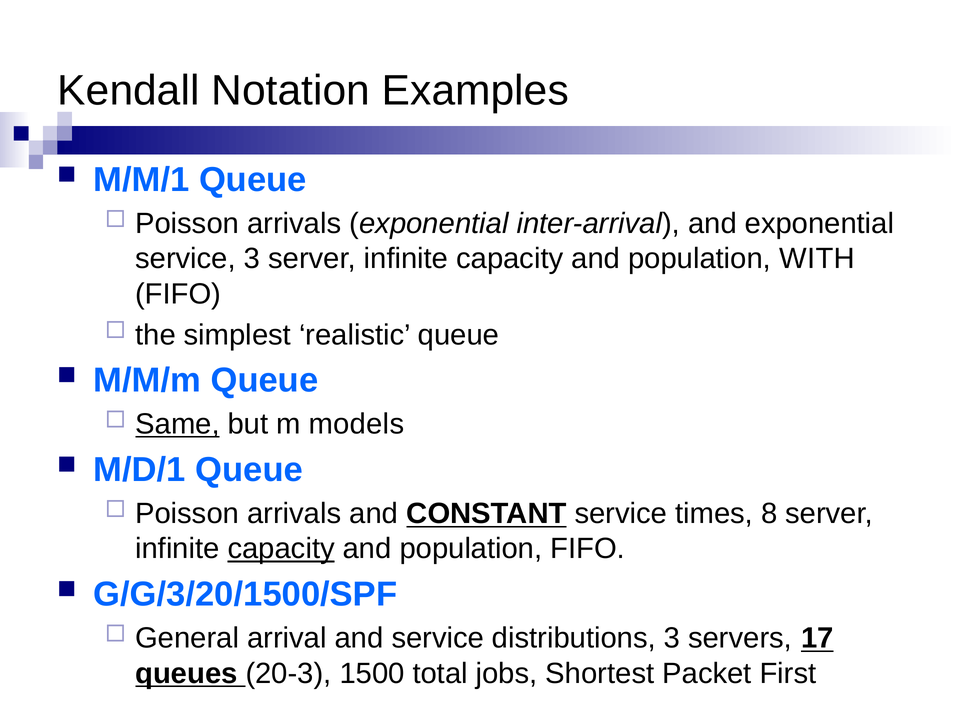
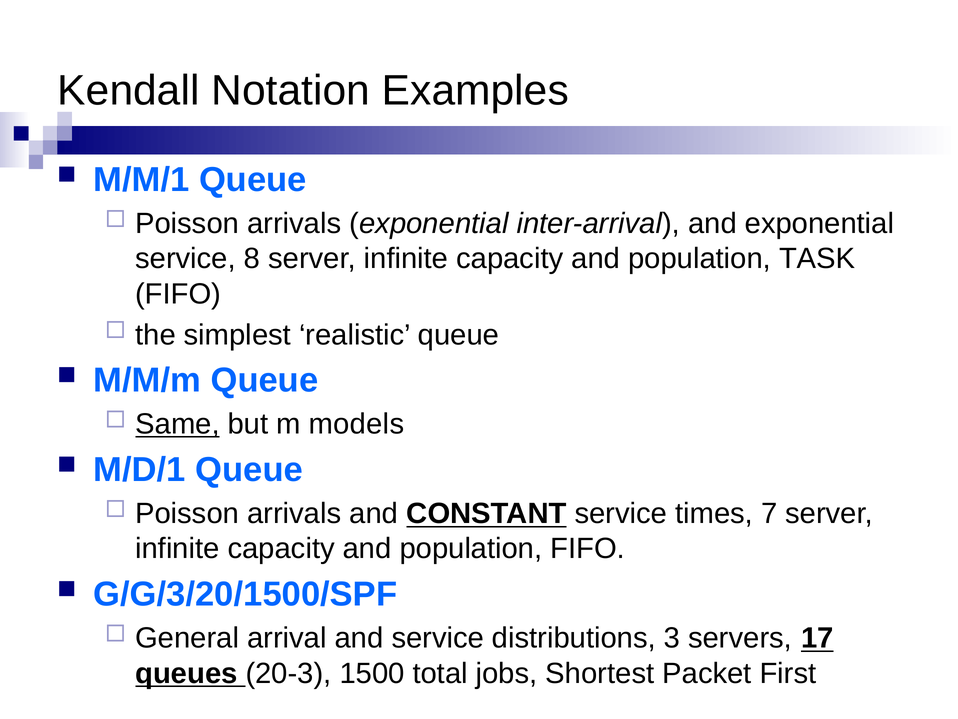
service 3: 3 -> 8 (252, 259)
WITH: WITH -> TASK (817, 259)
8: 8 -> 7 (769, 513)
capacity underline: present -> none (281, 548)
